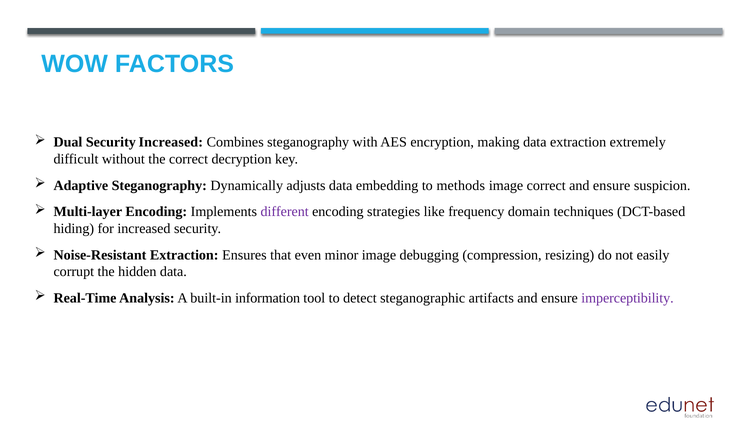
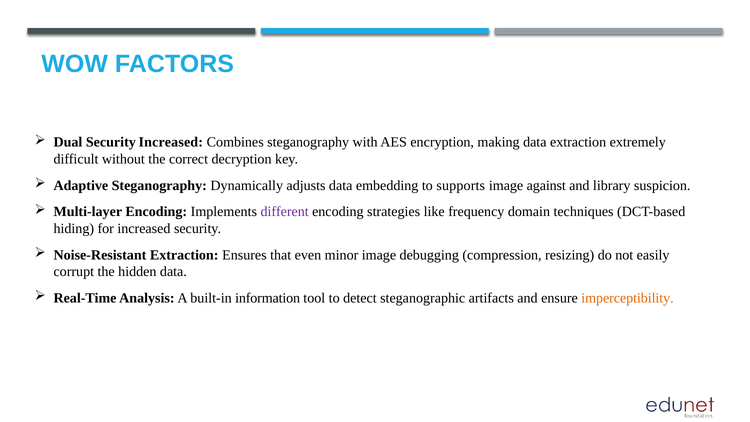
methods: methods -> supports (461, 185)
image correct: correct -> against (546, 185)
ensure: ensure -> library (612, 185)
imperceptibility colour: purple -> orange (628, 298)
